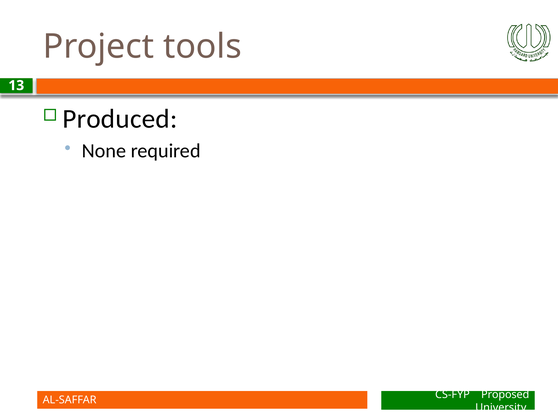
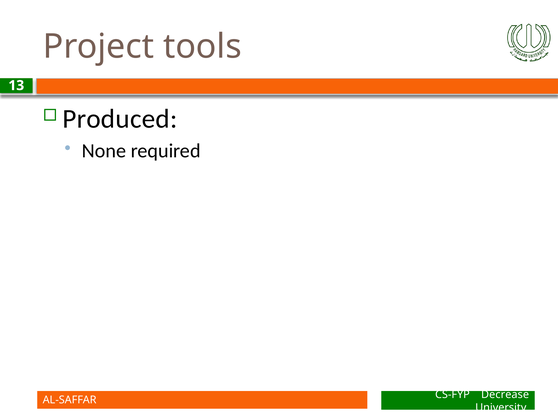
Proposed: Proposed -> Decrease (505, 394)
